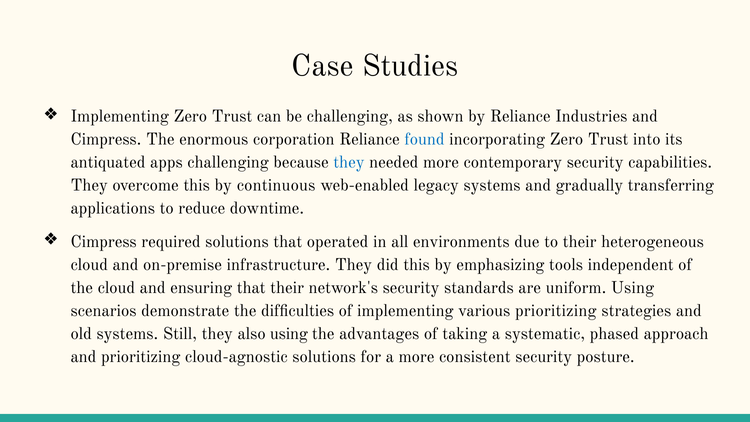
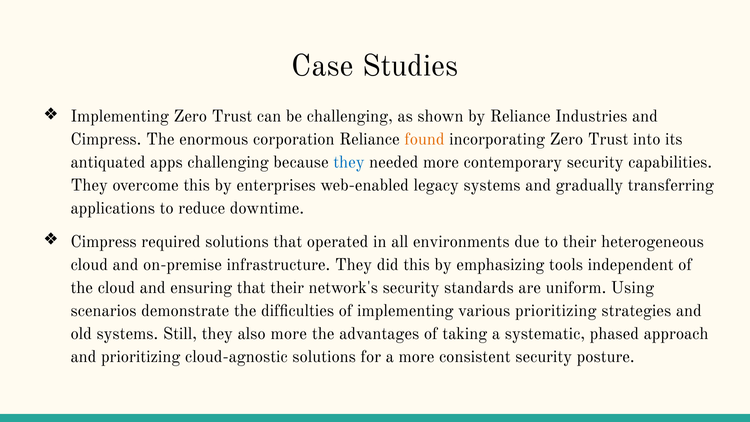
found colour: blue -> orange (424, 139)
continuous: continuous -> enterprises (276, 185)
also using: using -> more (289, 334)
